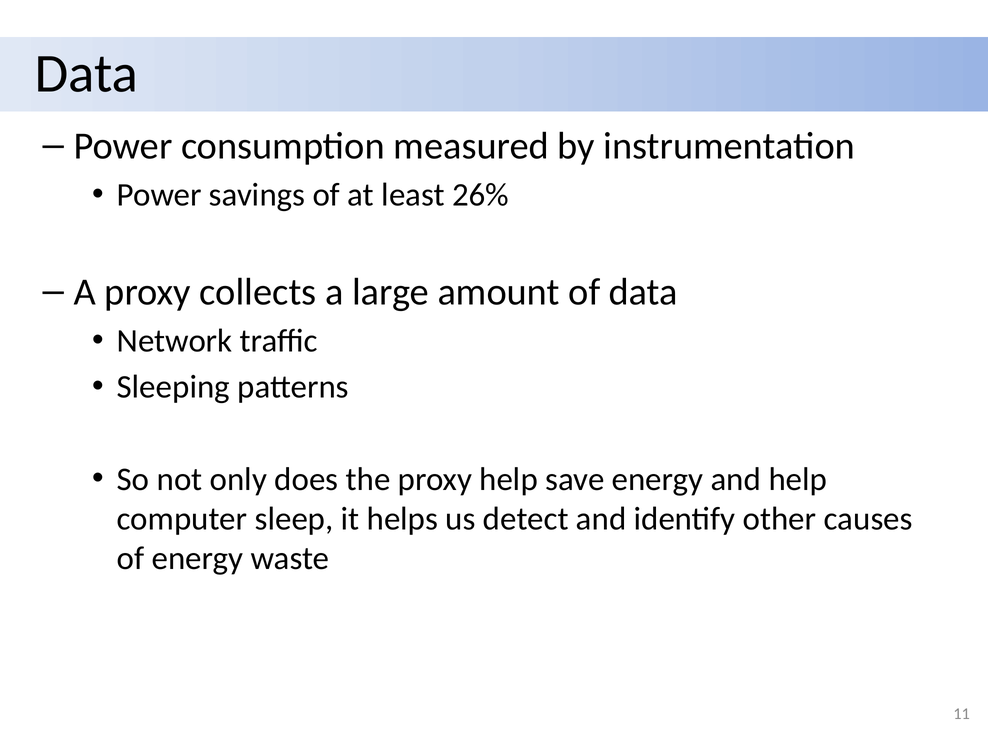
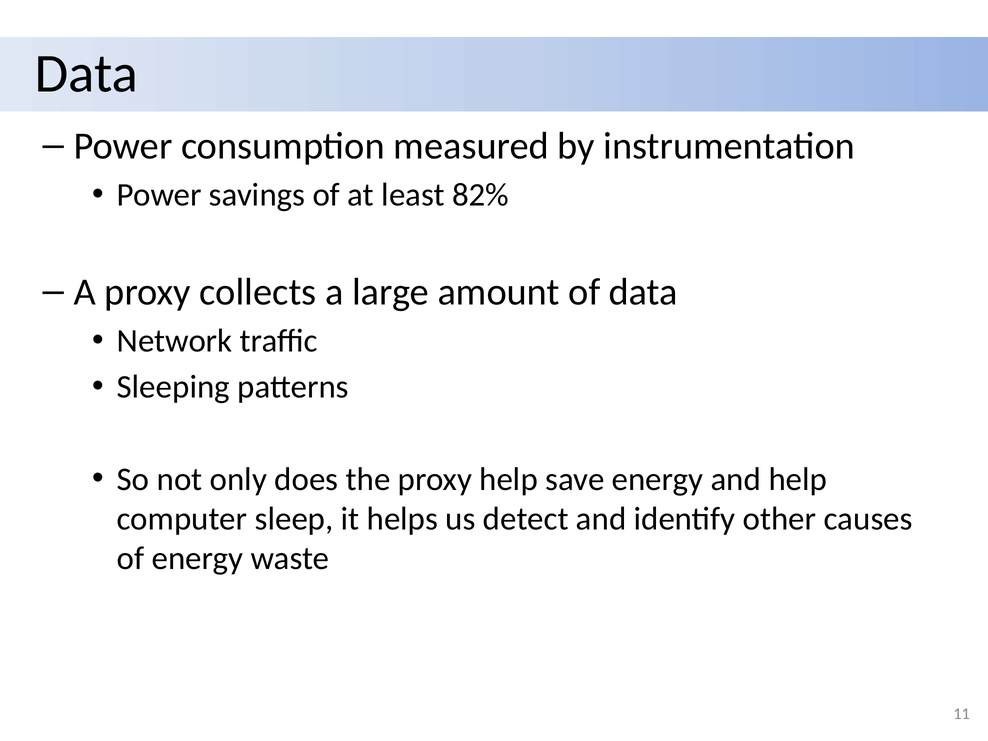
26%: 26% -> 82% (480, 195)
